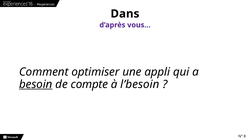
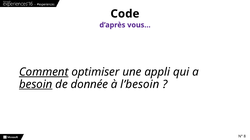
Dans: Dans -> Code (125, 14)
Comment underline: none -> present (44, 72)
compte: compte -> donnée (89, 85)
